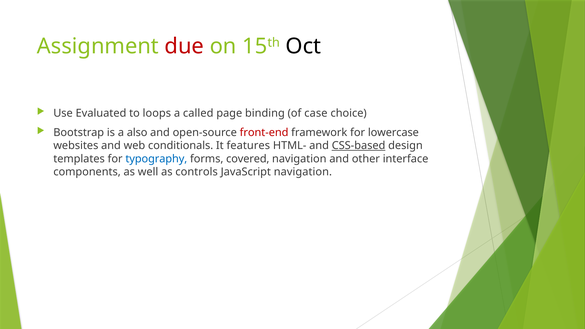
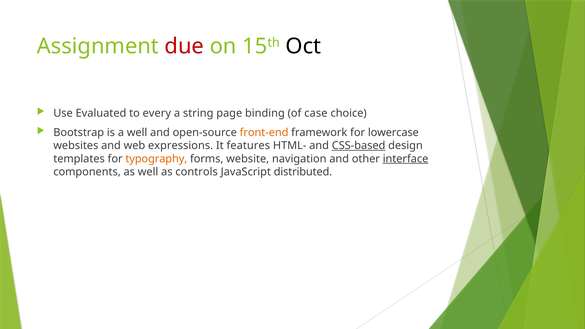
loops: loops -> every (157, 113)
called: called -> string (198, 113)
a also: also -> well (137, 132)
front-end colour: red -> orange (264, 132)
conditionals: conditionals -> expressions (181, 146)
typography colour: blue -> orange (156, 159)
covered: covered -> website (248, 159)
interface underline: none -> present (406, 159)
JavaScript navigation: navigation -> distributed (303, 172)
